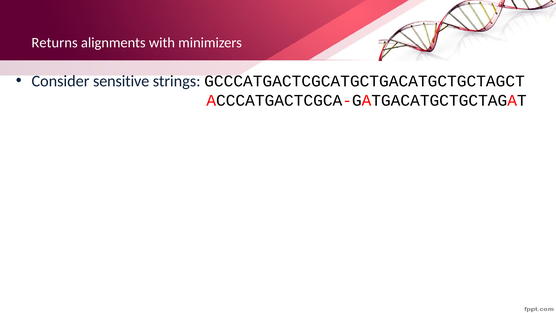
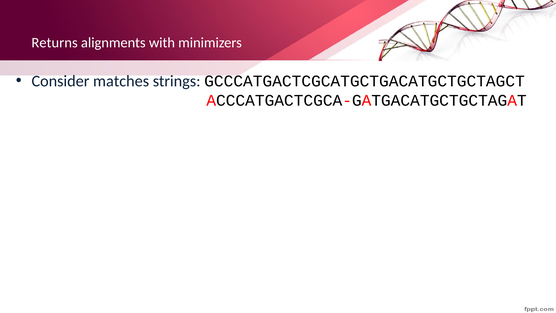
sensitive: sensitive -> matches (121, 81)
